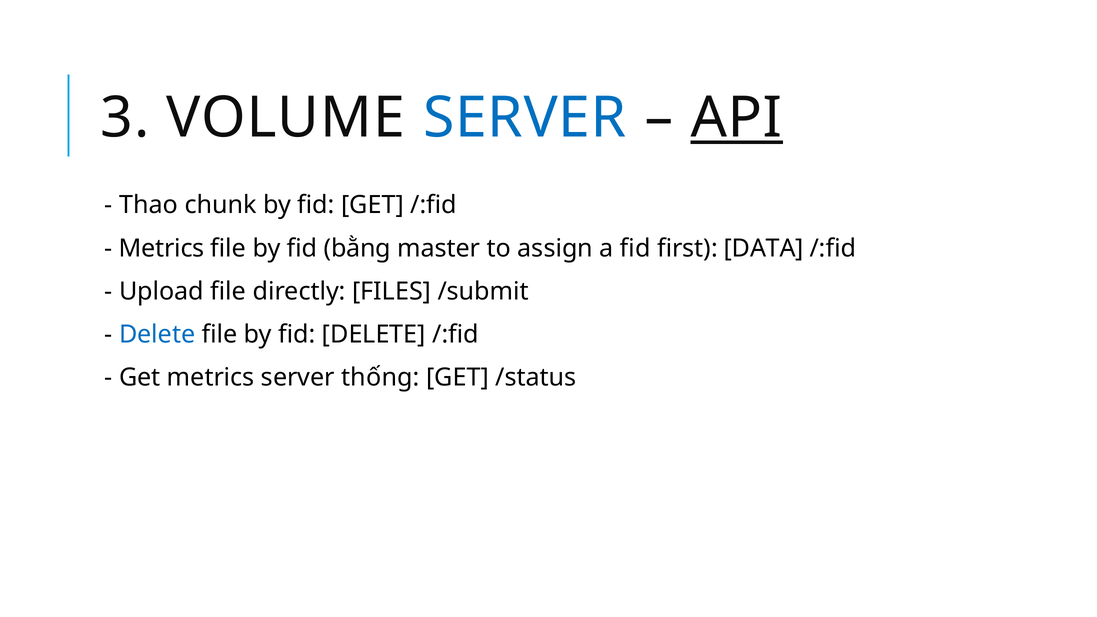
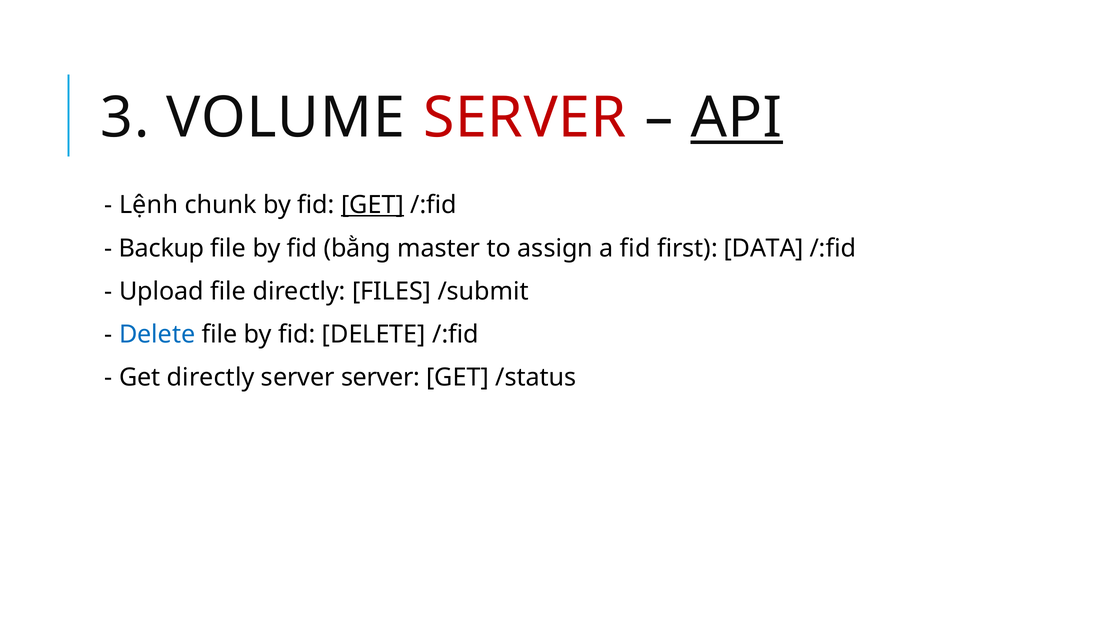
SERVER colour: blue -> red (525, 118)
Thao: Thao -> Lệnh (149, 205)
GET underline: none -> present (372, 205)
Metrics: Metrics -> Backup (162, 248)
Get metrics: metrics -> directly (211, 378)
server thống: thống -> server (381, 378)
